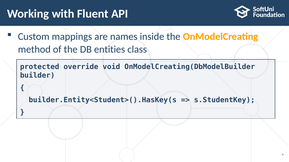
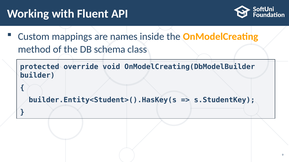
entities: entities -> schema (110, 50)
